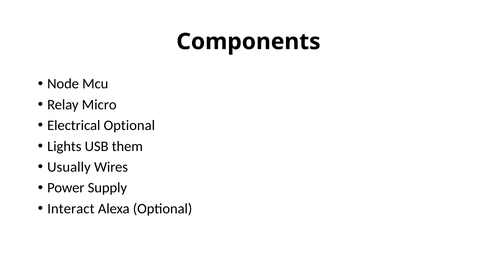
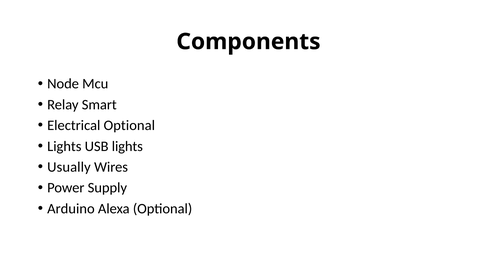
Micro: Micro -> Smart (99, 105)
USB them: them -> lights (127, 147)
Interact: Interact -> Arduino (71, 209)
